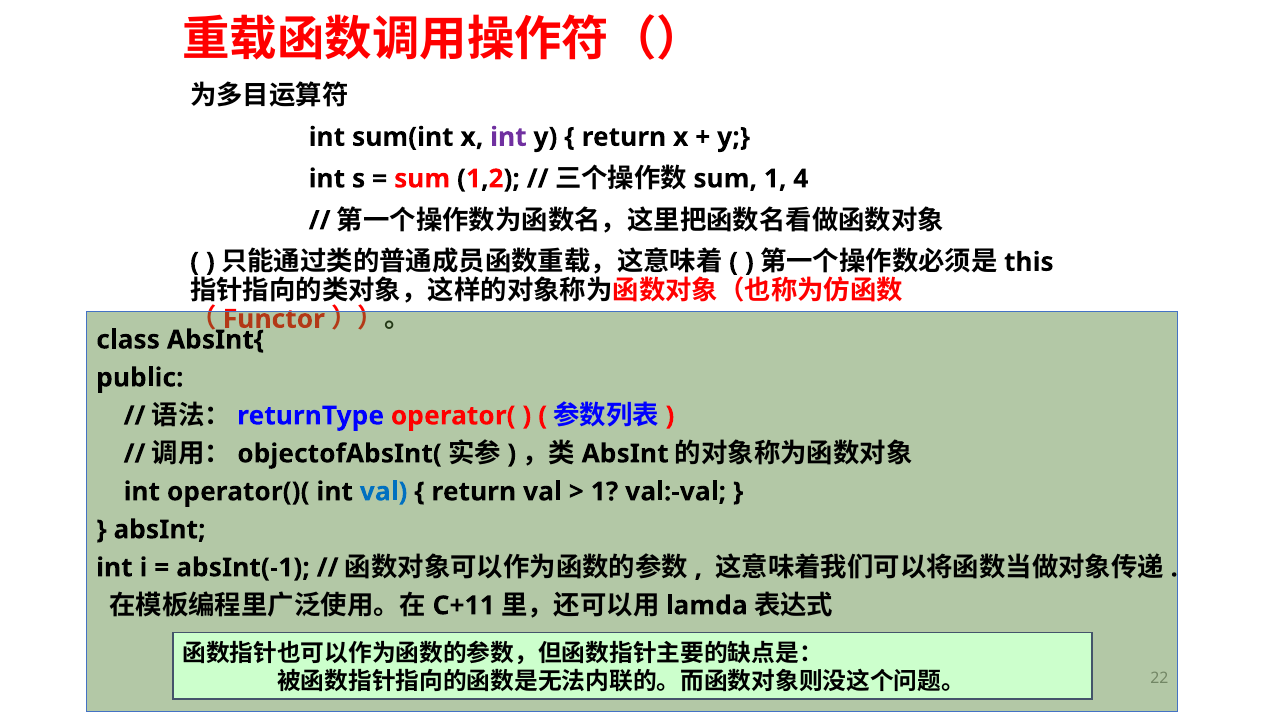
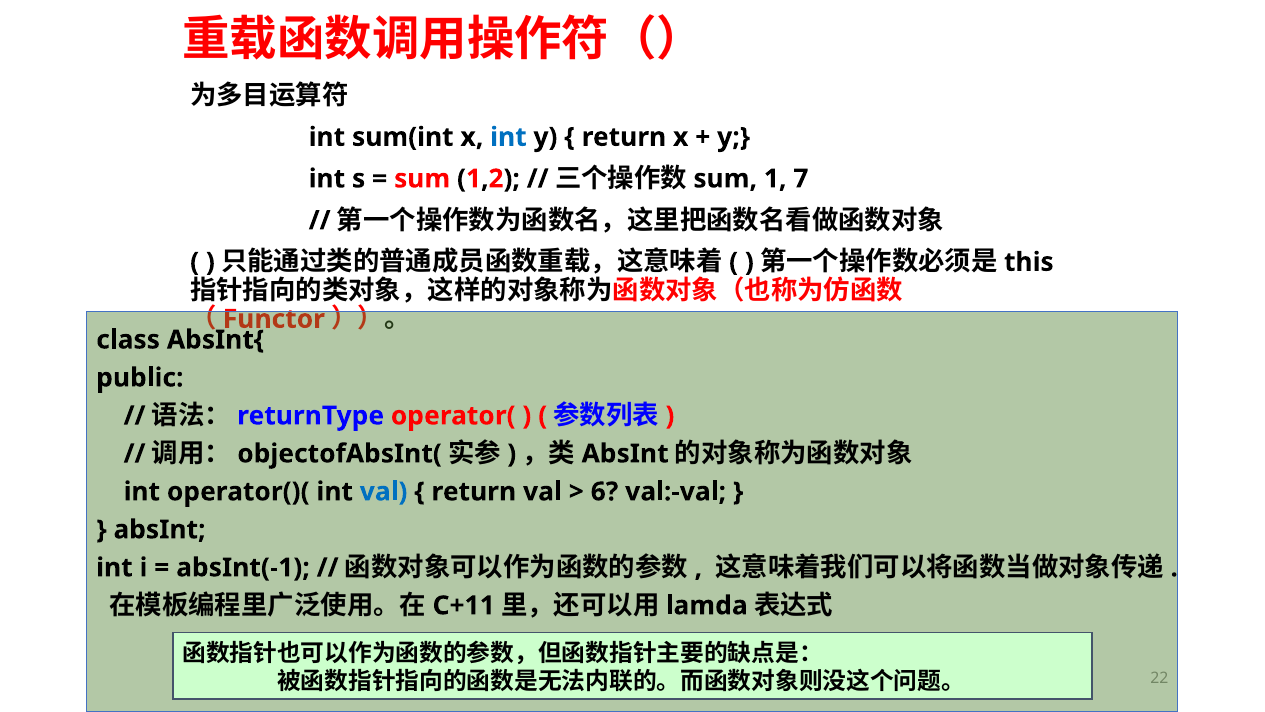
int colour: purple -> blue (508, 137)
4: 4 -> 7 (801, 179)
1: 1 -> 6 (605, 491)
